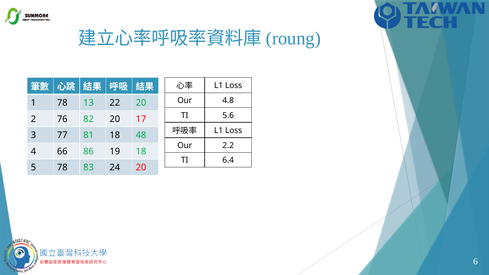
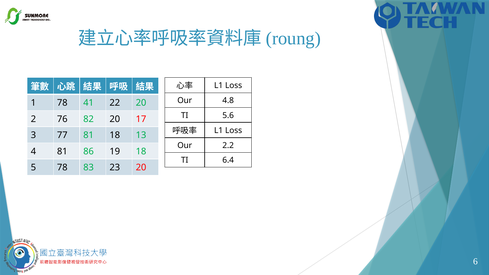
13: 13 -> 41 (89, 103)
48: 48 -> 13 (141, 135)
4 66: 66 -> 81 (62, 151)
24: 24 -> 23 (115, 168)
